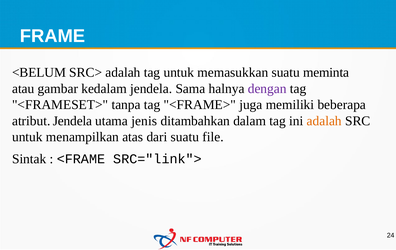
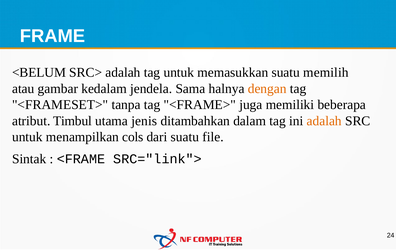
meminta: meminta -> memilih (326, 72)
dengan colour: purple -> orange (267, 88)
atribut Jendela: Jendela -> Timbul (72, 121)
atas: atas -> cols (133, 137)
